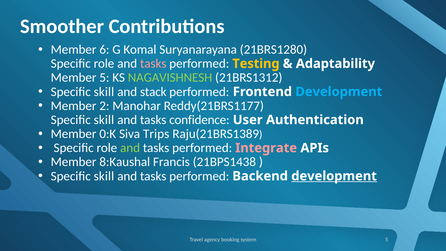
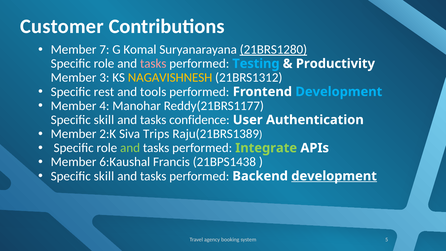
Smoother: Smoother -> Customer (62, 26)
6: 6 -> 7 (104, 50)
21BRS1280 underline: none -> present (273, 50)
Testing colour: yellow -> light blue (256, 64)
Adaptability: Adaptability -> Productivity (335, 64)
Member 5: 5 -> 3 (104, 78)
NAGAVISHNESH colour: light green -> yellow (170, 78)
skill: skill -> rest (104, 92)
stack: stack -> tools (153, 92)
2: 2 -> 4 (104, 106)
0:K: 0:K -> 2:K (108, 134)
Integrate colour: pink -> light green (266, 148)
8:Kaushal: 8:Kaushal -> 6:Kaushal (125, 162)
